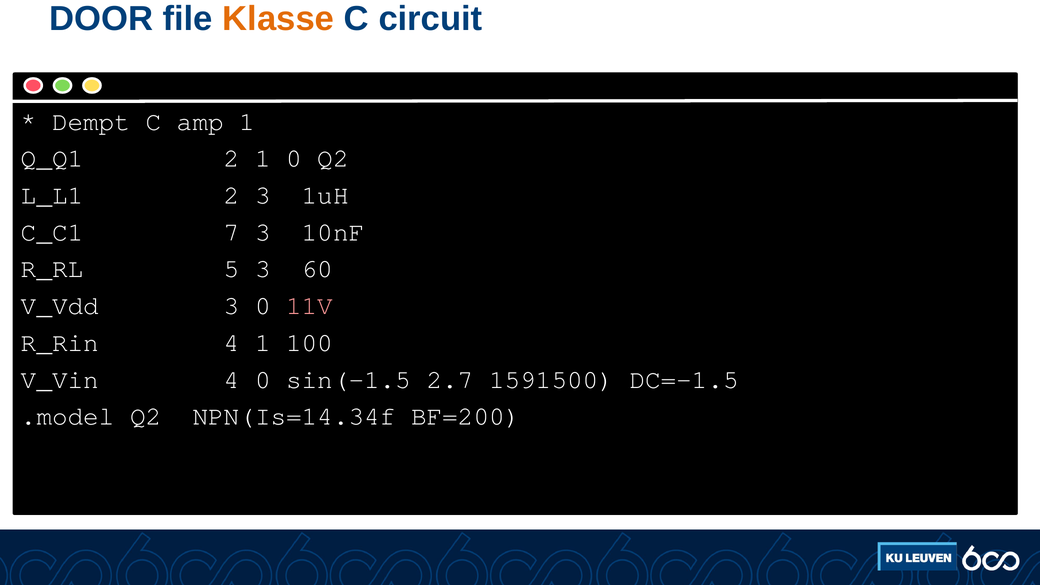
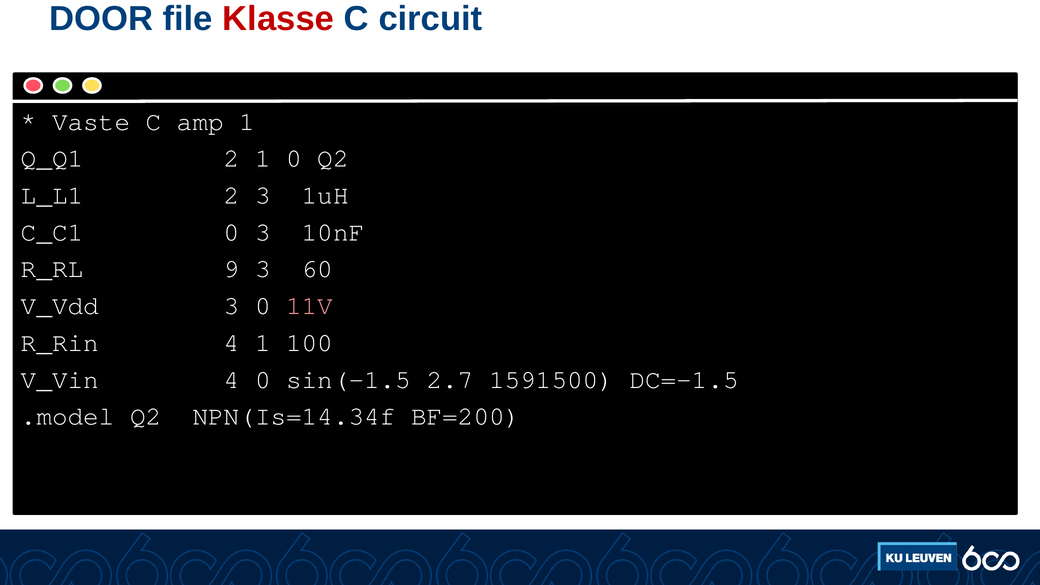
Klasse colour: orange -> red (278, 19)
Dempt: Dempt -> Vaste (91, 121)
C_C1 7: 7 -> 0 (232, 232)
5: 5 -> 9 (232, 269)
